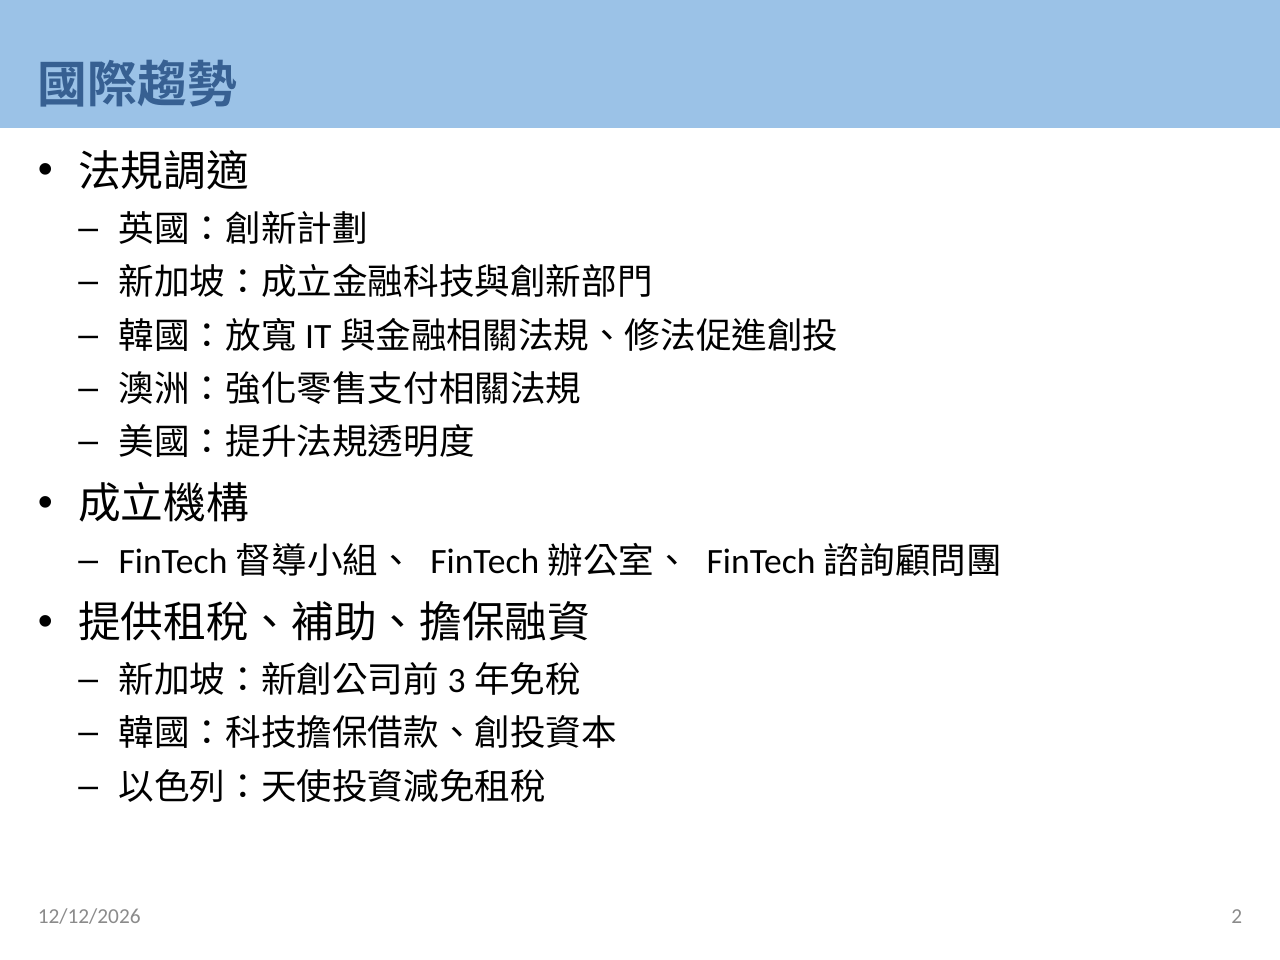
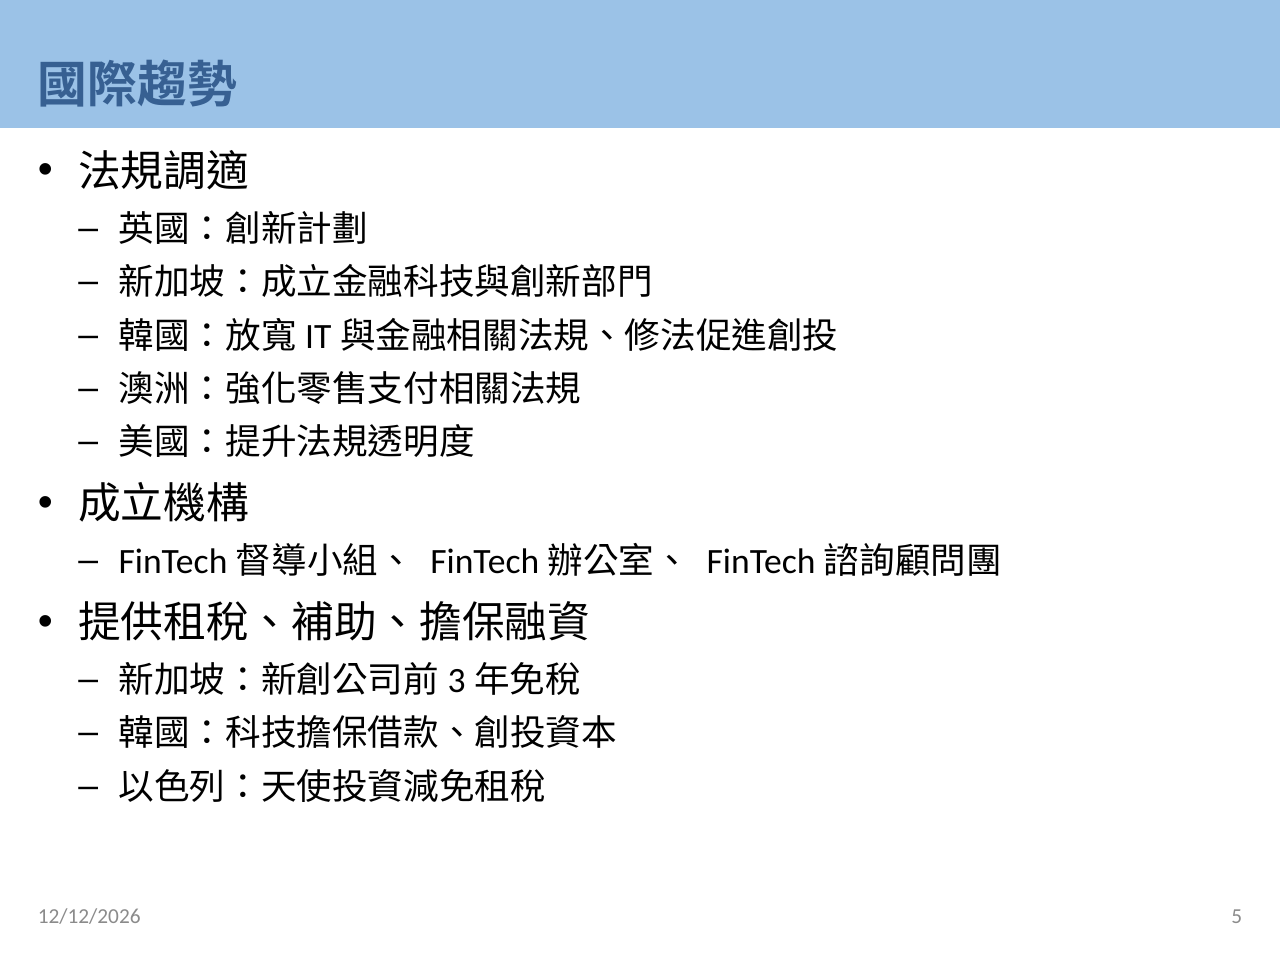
2: 2 -> 5 (1237, 917)
